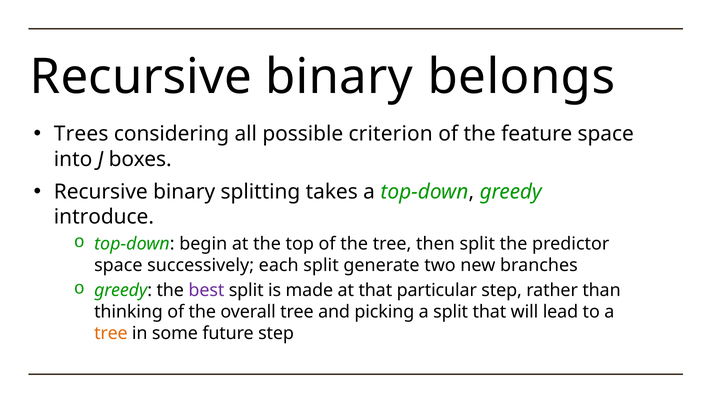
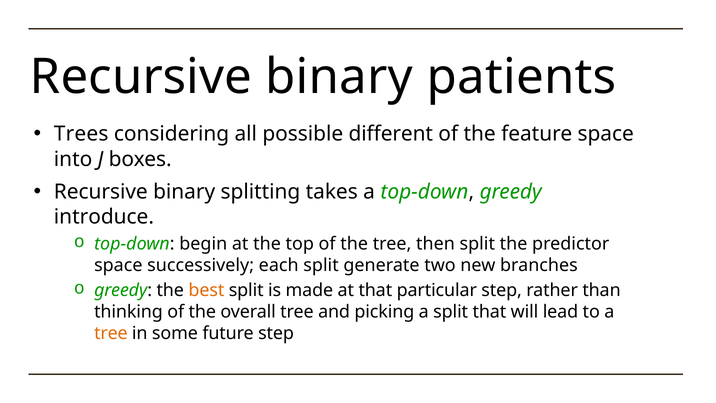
belongs: belongs -> patients (522, 77)
criterion: criterion -> different (391, 134)
best colour: purple -> orange (206, 290)
